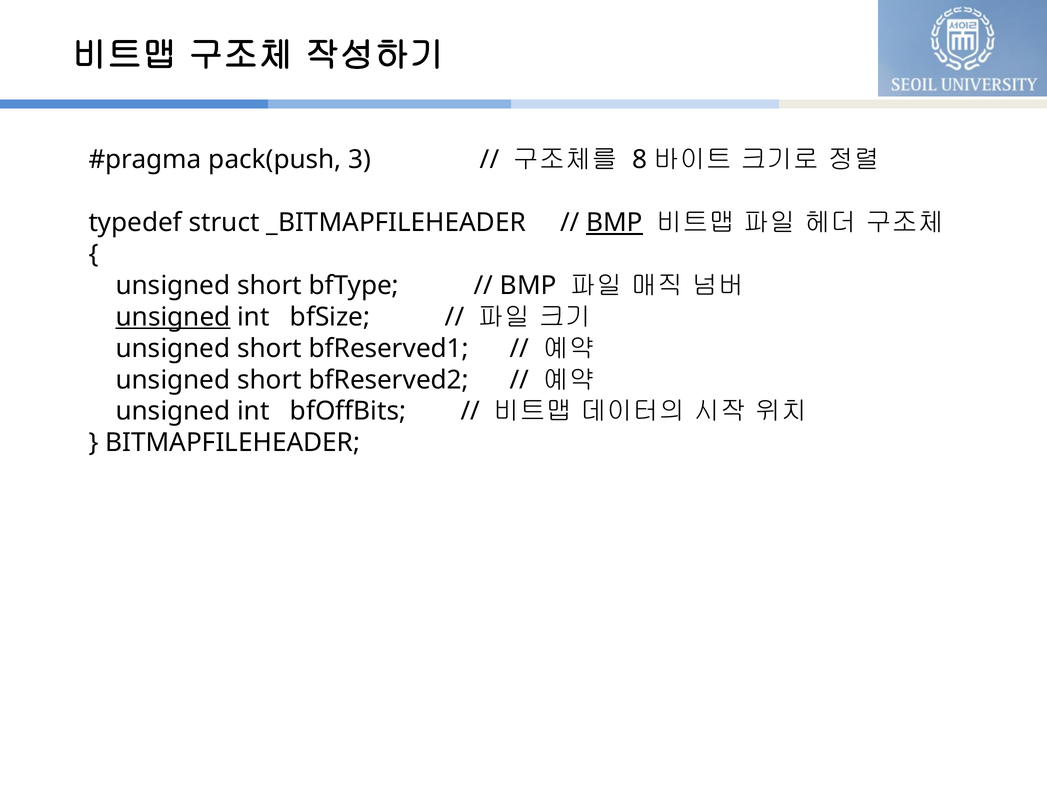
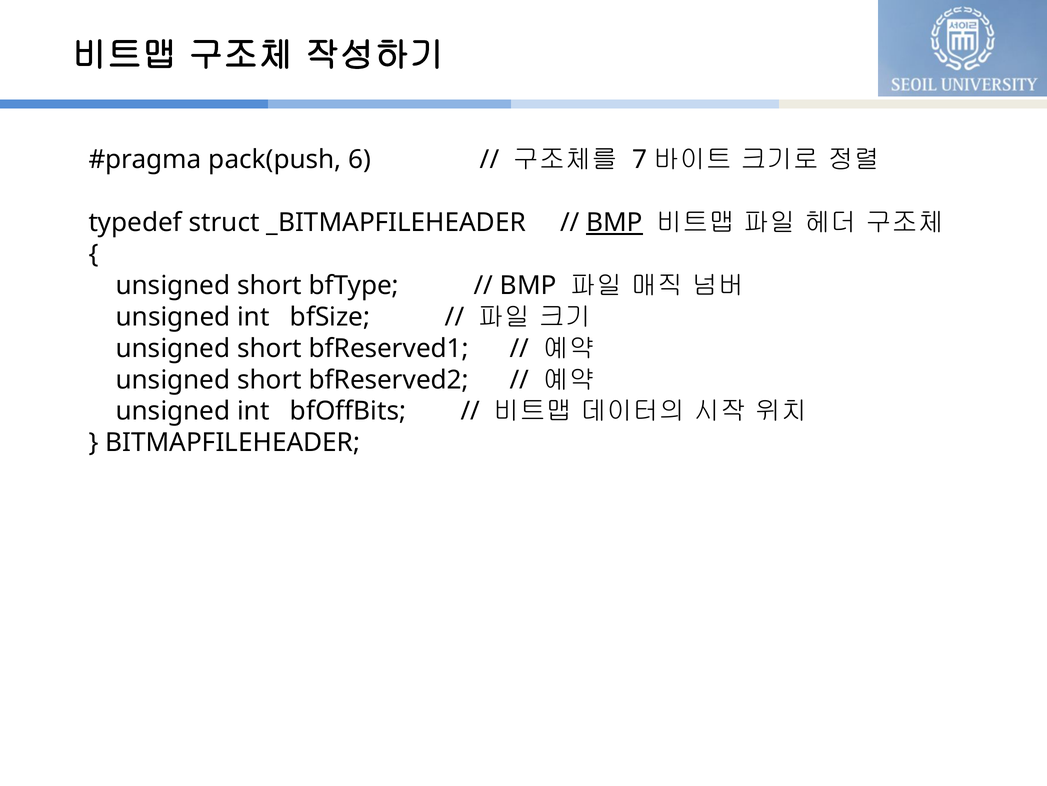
3: 3 -> 6 (360, 160)
8: 8 -> 7 (640, 160)
unsigned underline: present -> none (173, 317)
